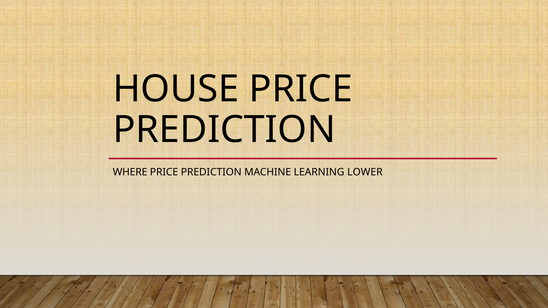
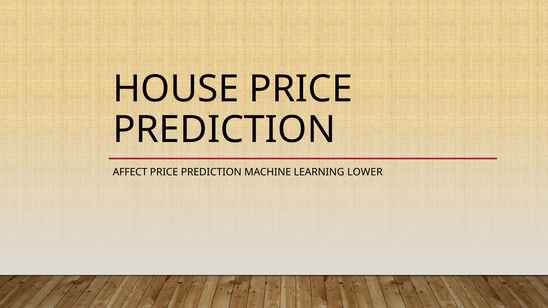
WHERE: WHERE -> AFFECT (130, 172)
